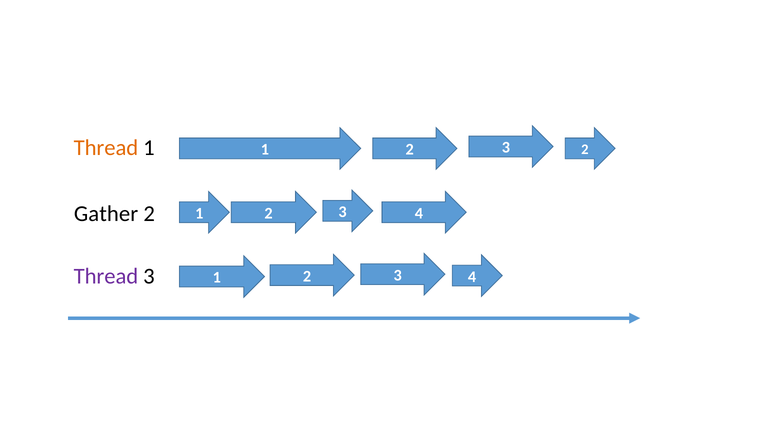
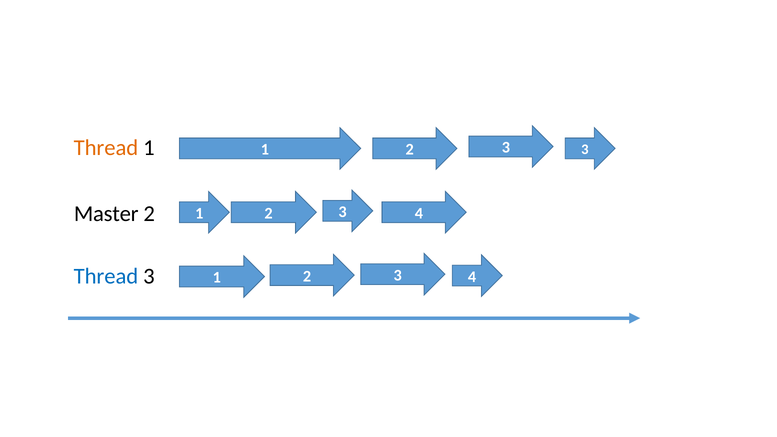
2: 2 -> 3 (585, 149)
Gather: Gather -> Master (106, 214)
Thread colour: purple -> blue (106, 277)
